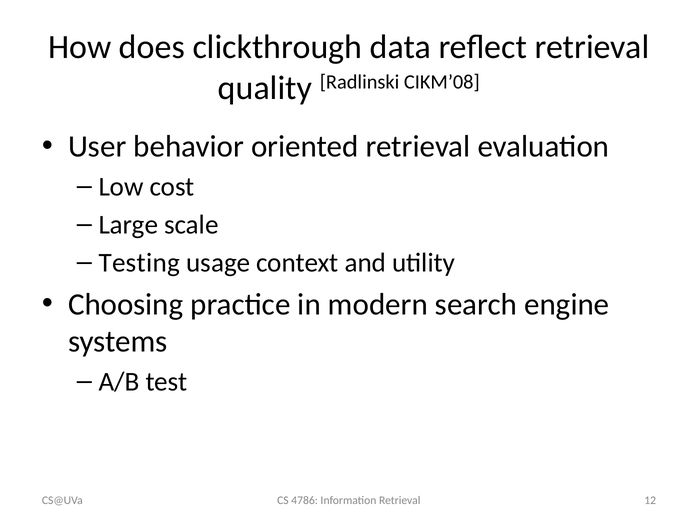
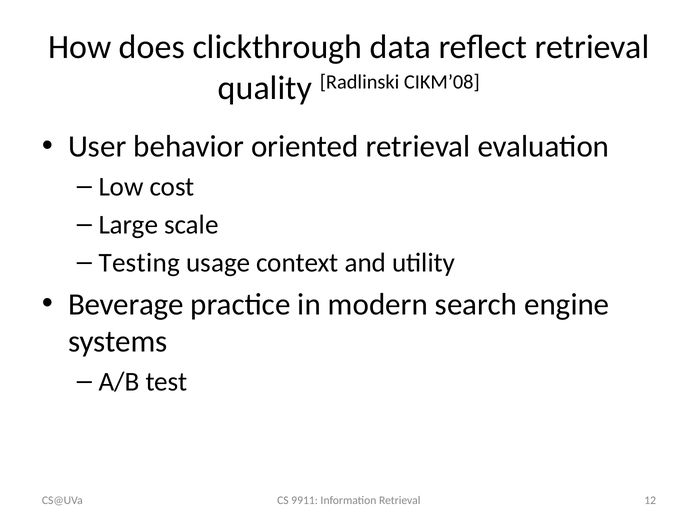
Choosing: Choosing -> Beverage (126, 304)
4786: 4786 -> 9911 (305, 500)
